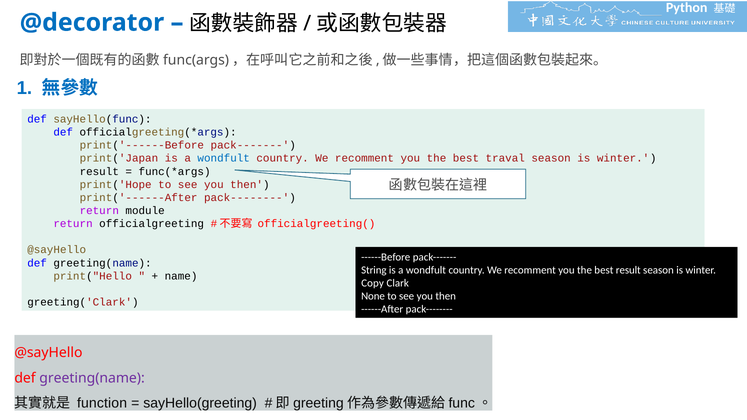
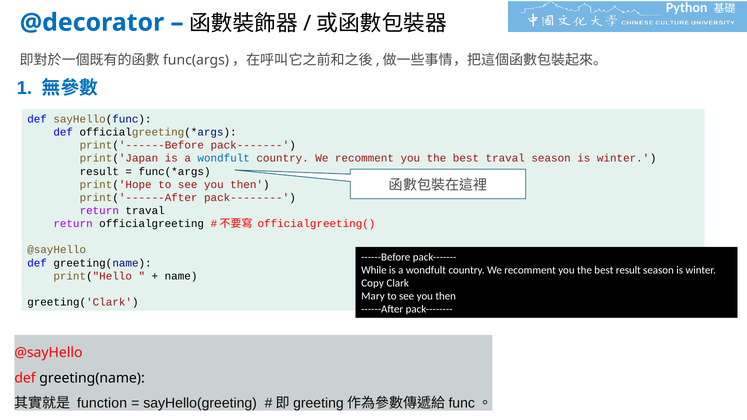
return module: module -> traval (145, 211)
String: String -> While (374, 270)
None: None -> Mary (373, 296)
greeting(name colour: purple -> black (92, 378)
